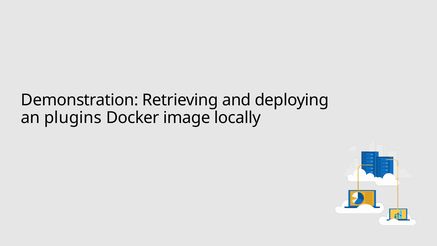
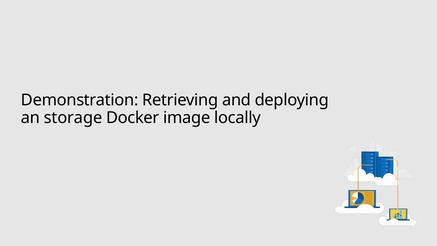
plugins: plugins -> storage (73, 118)
